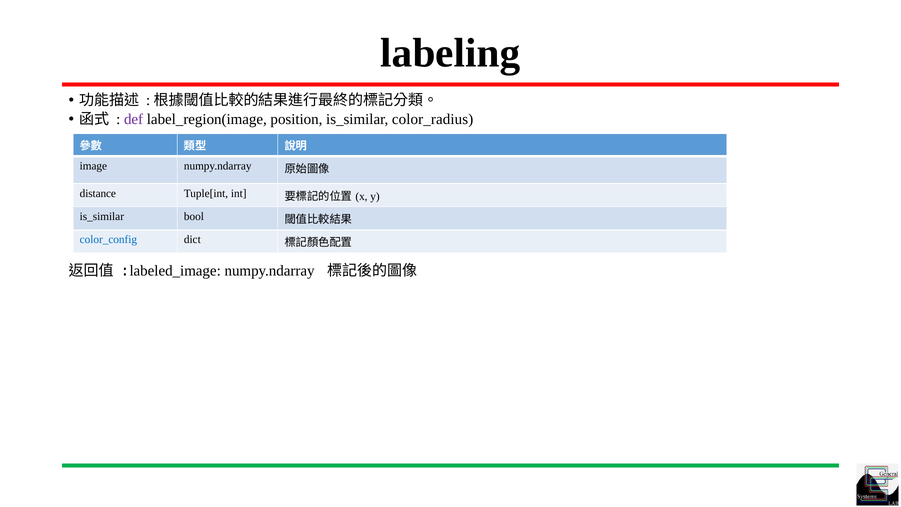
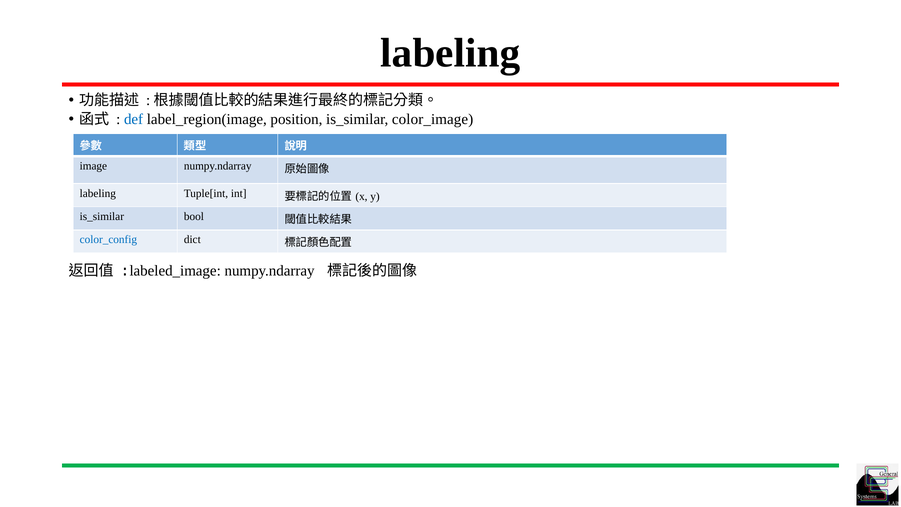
def colour: purple -> blue (134, 119)
color_radius: color_radius -> color_image (433, 119)
distance: distance -> labeling (98, 193)
